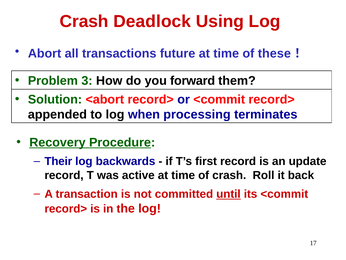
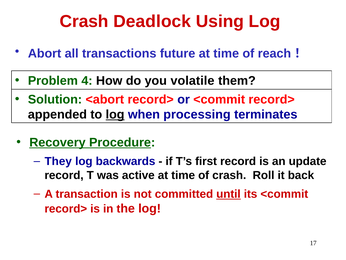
these: these -> reach (274, 53)
3: 3 -> 4 (87, 81)
forward: forward -> volatile (192, 81)
log underline: none -> present (115, 114)
Their: Their -> They (58, 161)
